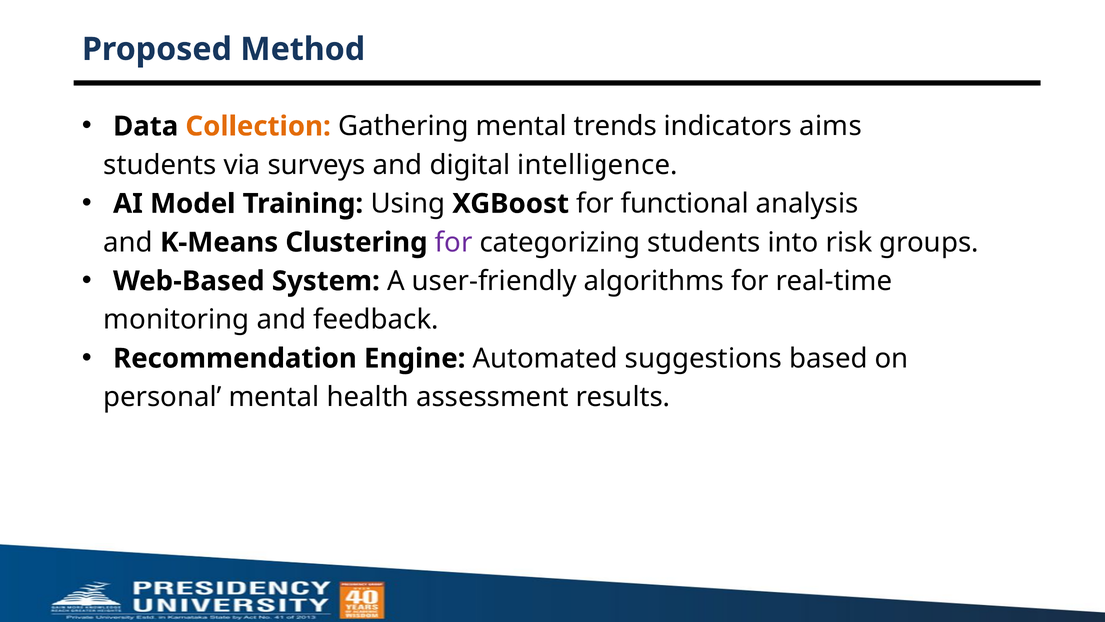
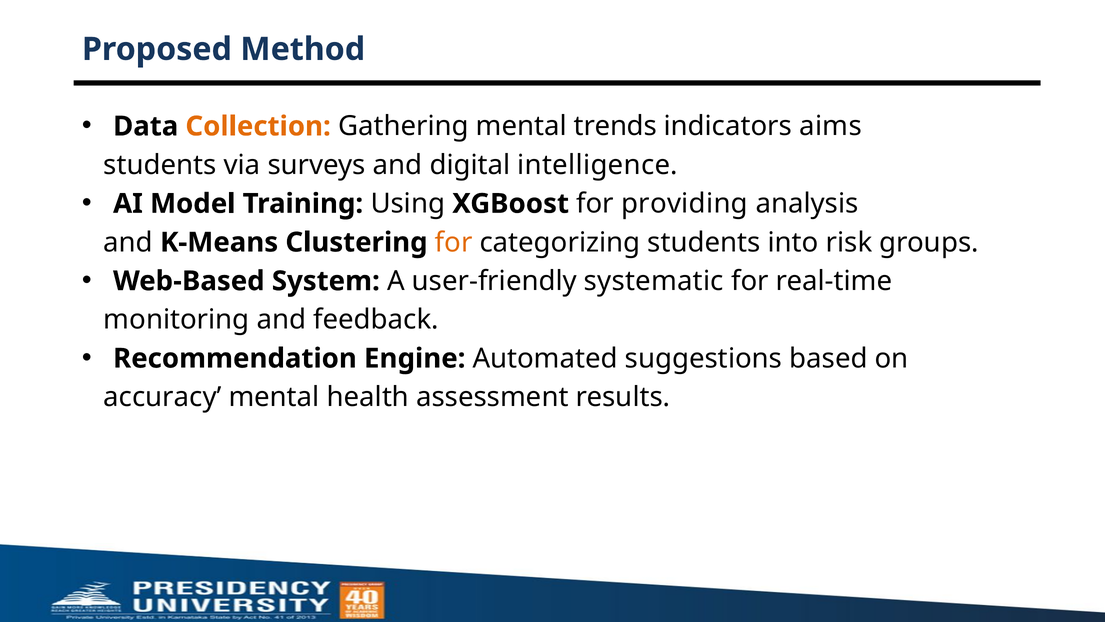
functional: functional -> providing (685, 204)
for colour: purple -> orange (454, 242)
algorithms: algorithms -> systematic (654, 281)
personal: personal -> accuracy (162, 397)
